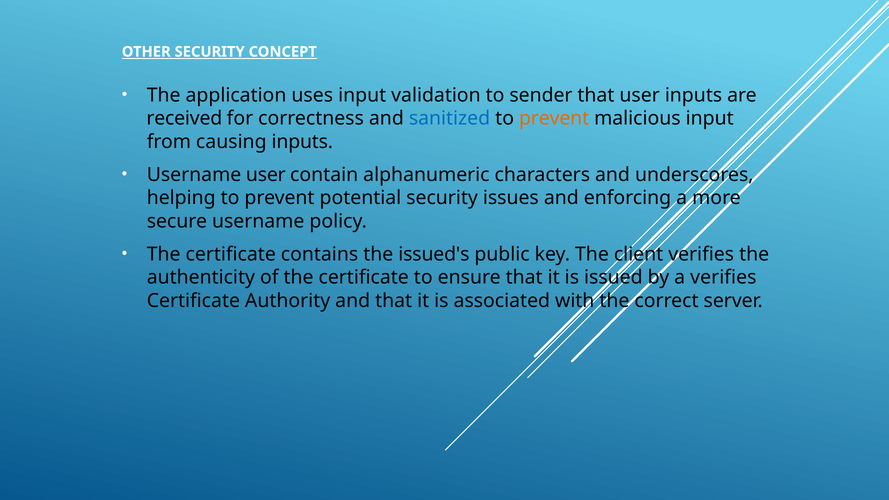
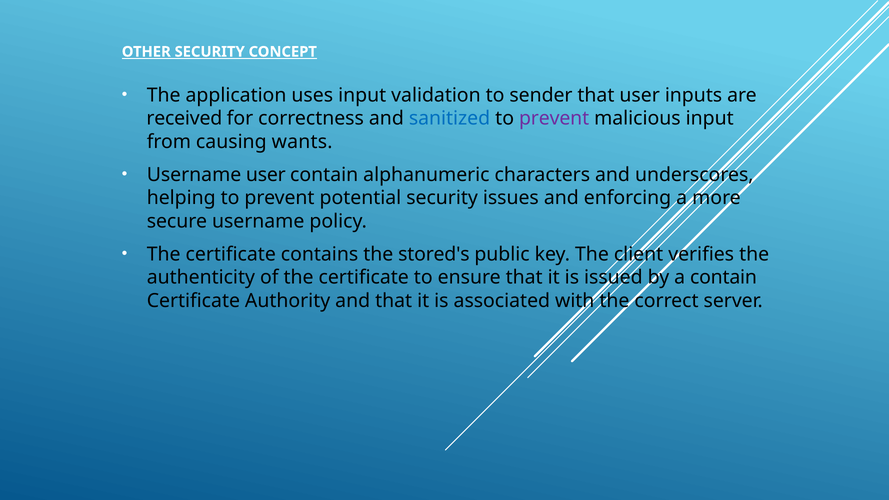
prevent colour: orange -> purple (554, 119)
causing inputs: inputs -> wants (302, 142)
issued's: issued's -> stored's (434, 254)
a verifies: verifies -> contain (723, 277)
